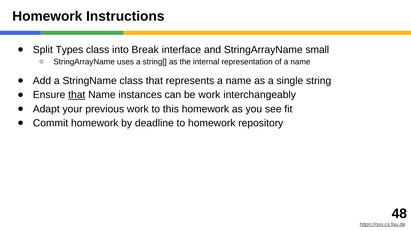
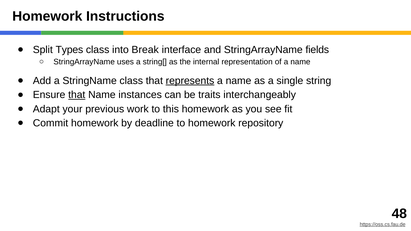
small: small -> fields (317, 50)
represents underline: none -> present (190, 81)
be work: work -> traits (209, 95)
